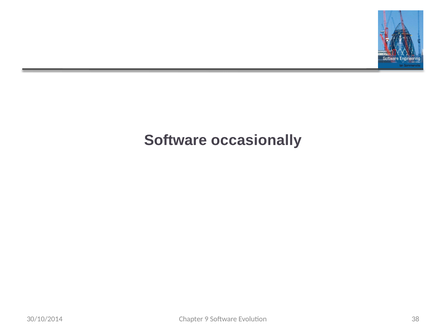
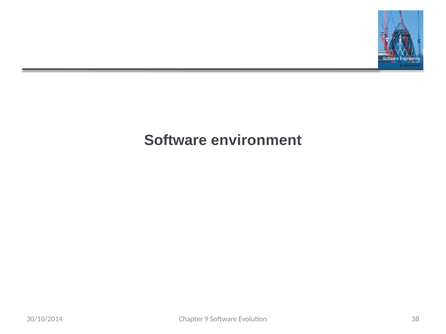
occasionally: occasionally -> environment (256, 140)
